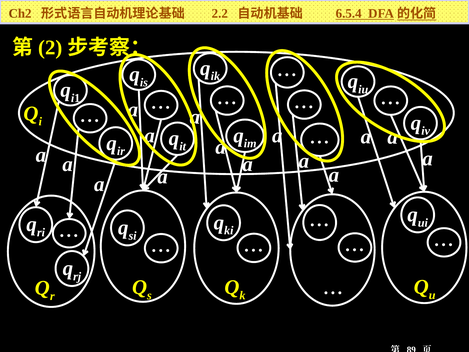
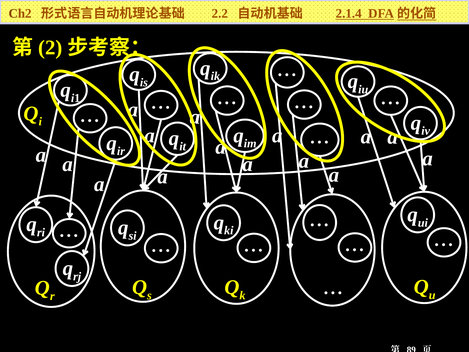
6.5.4: 6.5.4 -> 2.1.4 (349, 14)
